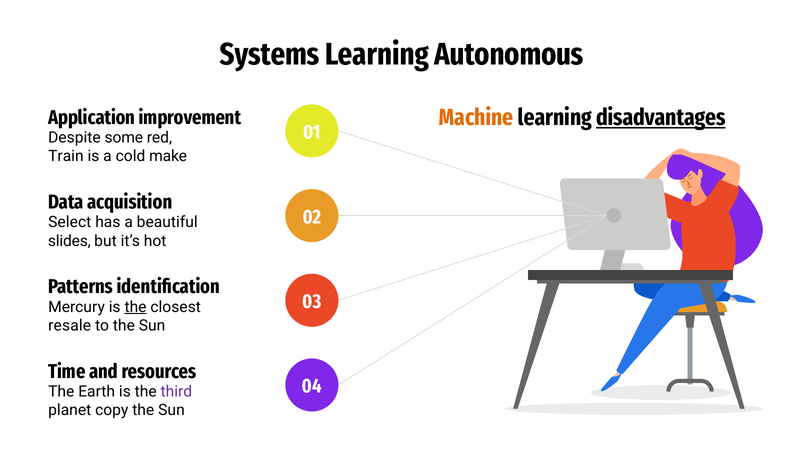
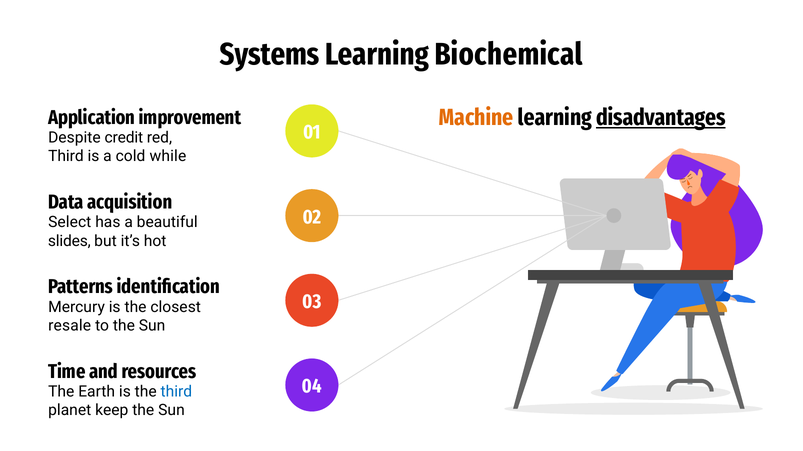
Autonomous: Autonomous -> Biochemical (509, 55)
some: some -> credit (124, 138)
Train: Train -> Third (66, 156)
make: make -> while (168, 156)
the underline: present -> none (136, 307)
third colour: purple -> blue (176, 392)
copy: copy -> keep (112, 411)
